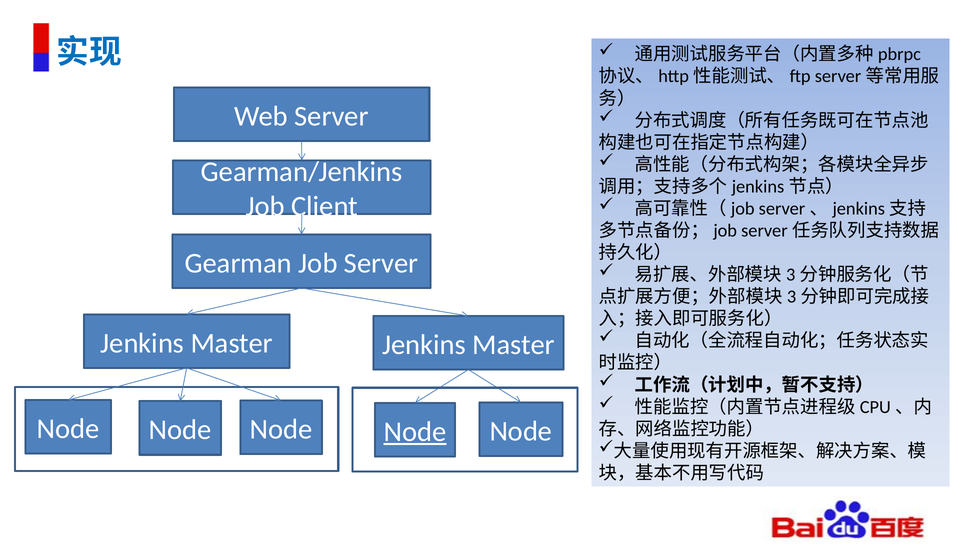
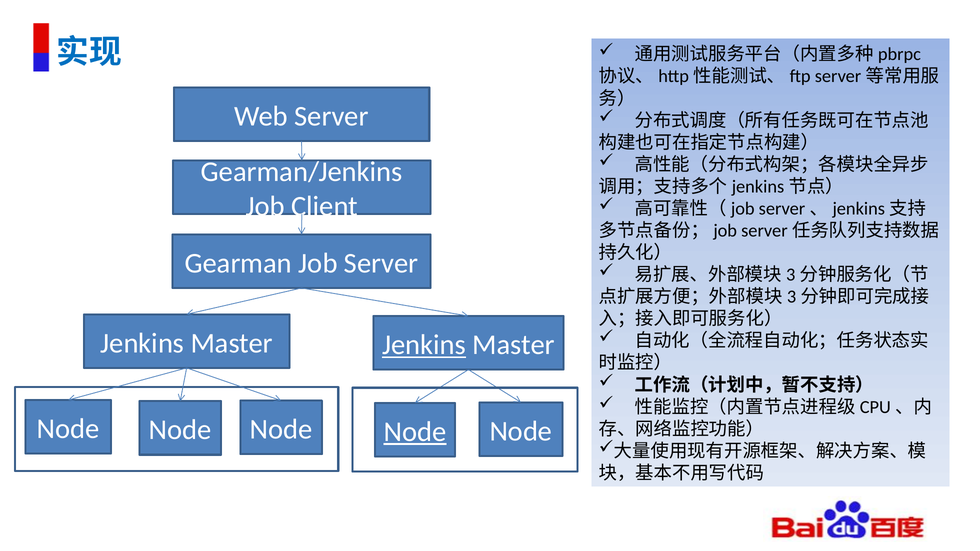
Jenkins underline: none -> present (424, 345)
